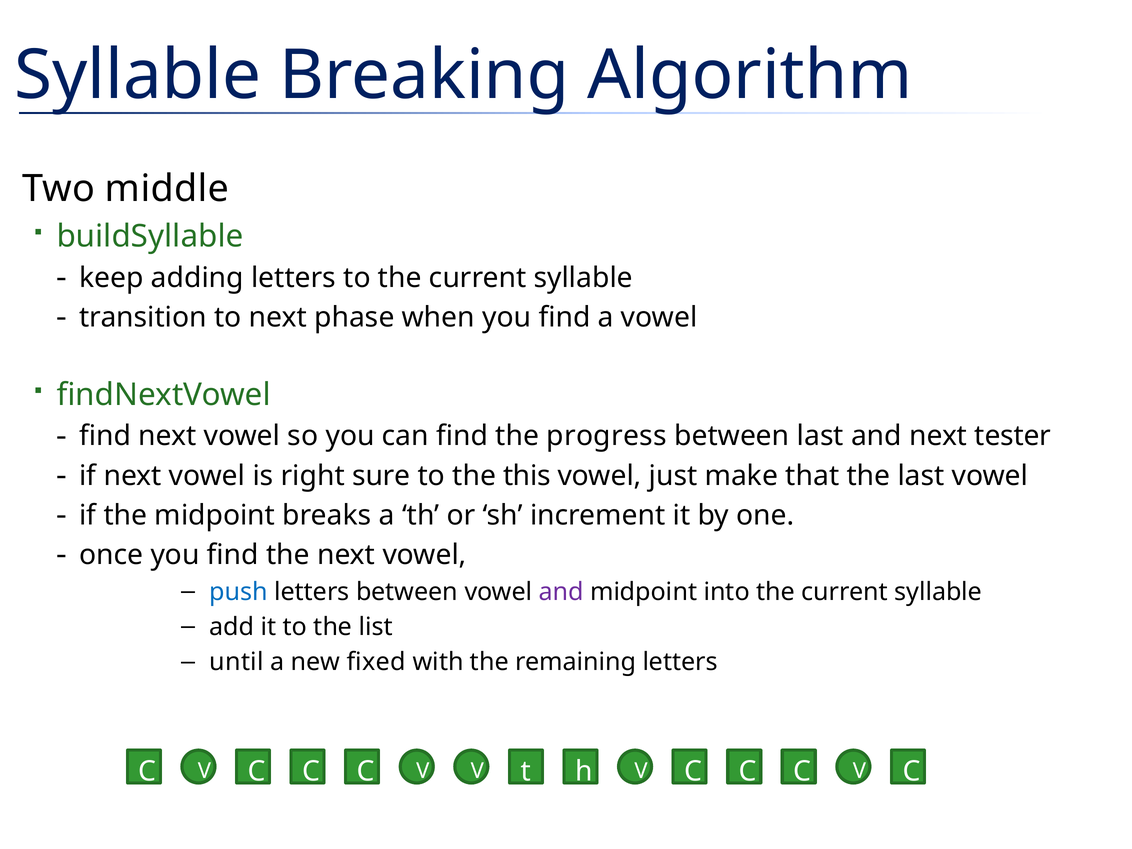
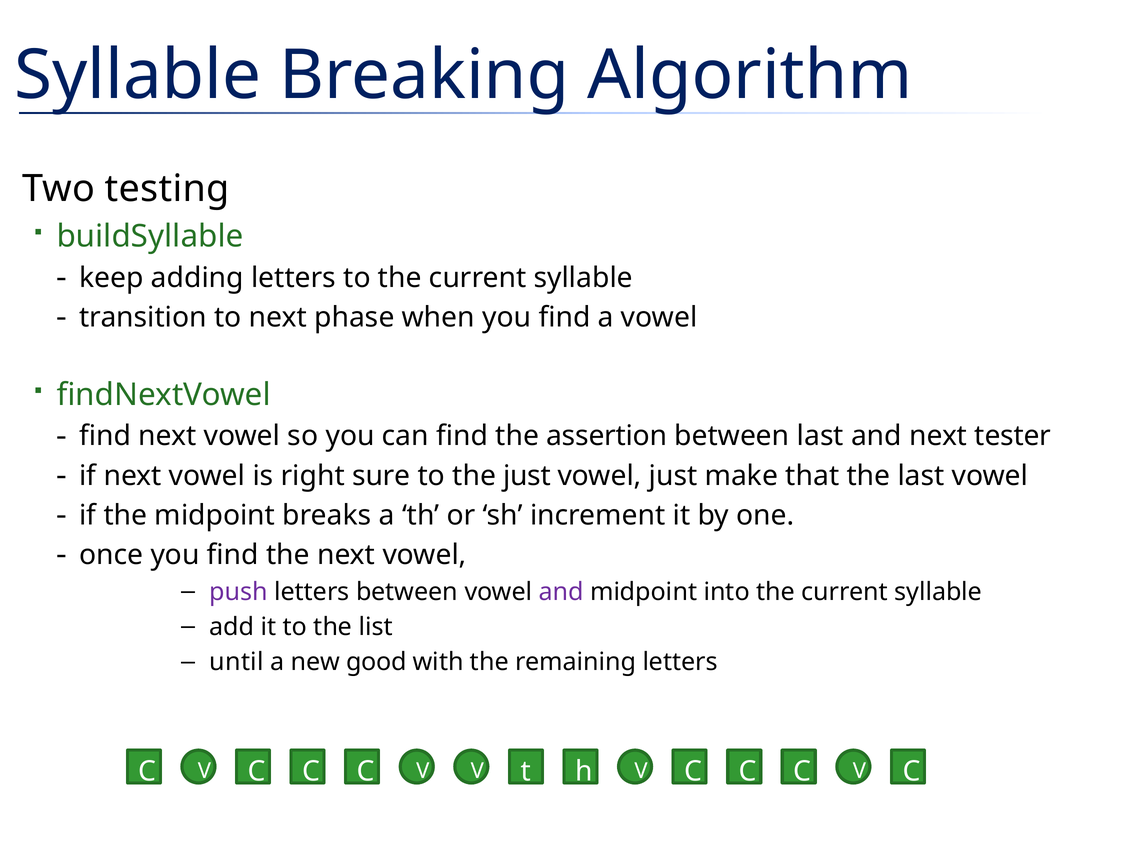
middle: middle -> testing (167, 189)
progress: progress -> assertion (607, 436)
the this: this -> just (527, 476)
push colour: blue -> purple (239, 592)
fixed: fixed -> good (376, 662)
